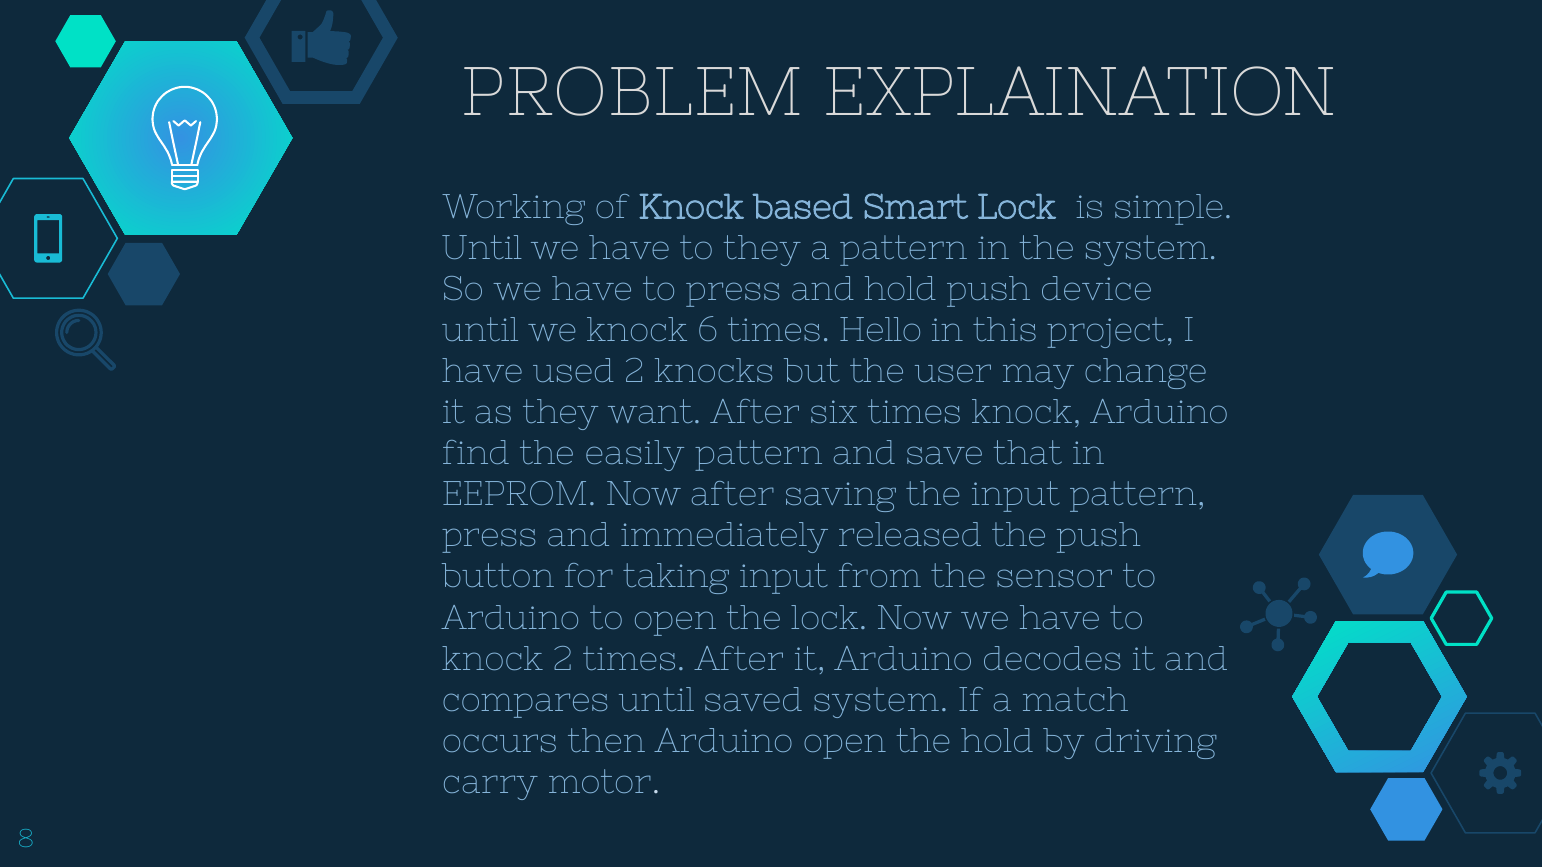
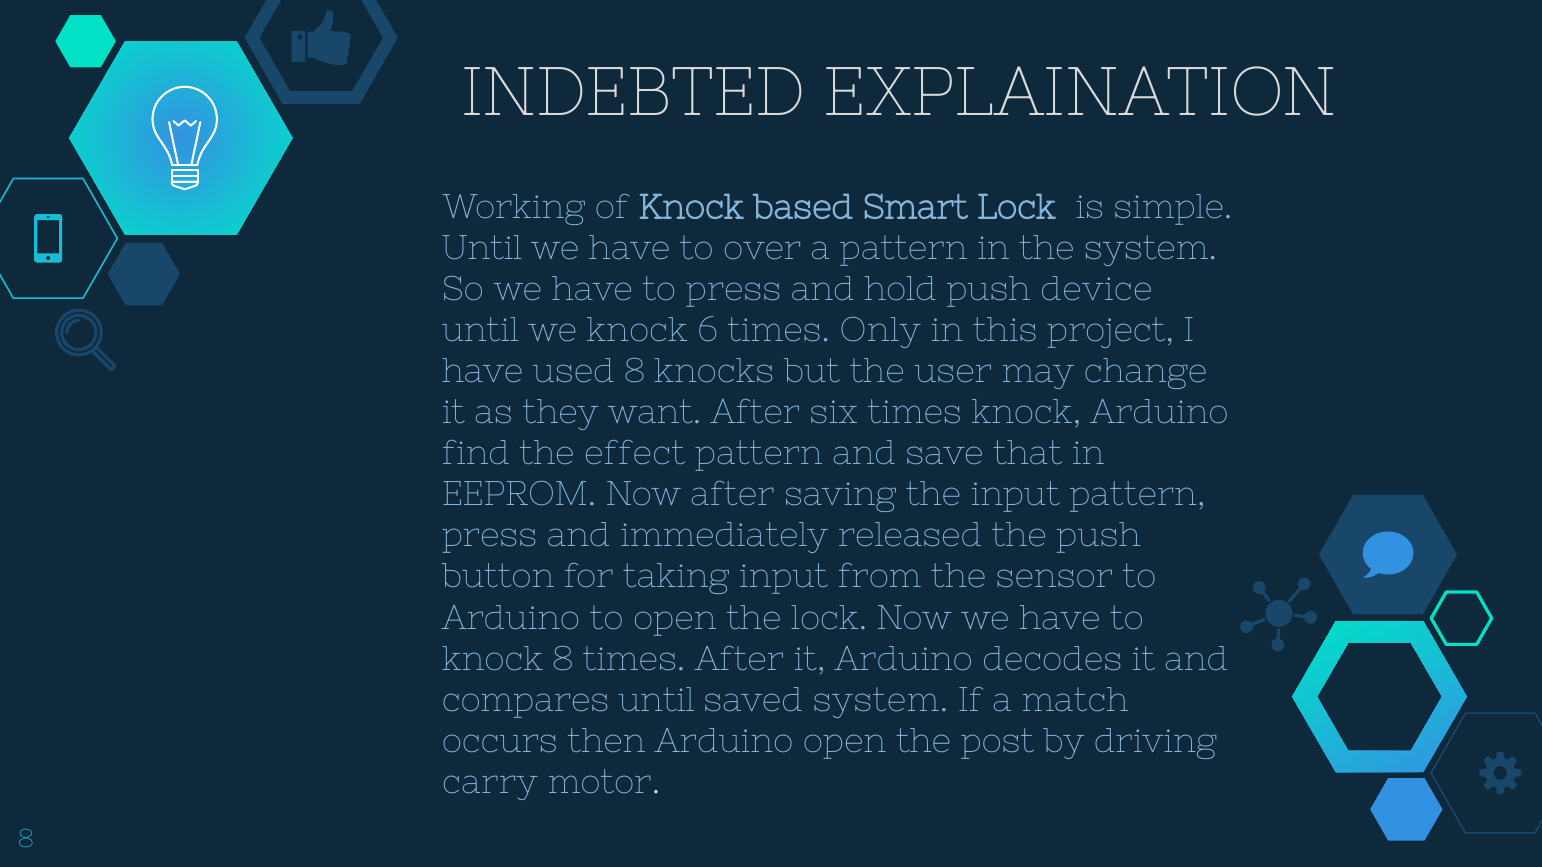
PROBLEM: PROBLEM -> INDEBTED (633, 93)
to they: they -> over (762, 248)
Hello: Hello -> Only (880, 330)
used 2: 2 -> 8 (635, 371)
easily: easily -> effect (635, 454)
knock 2: 2 -> 8 (563, 659)
the hold: hold -> post (997, 741)
